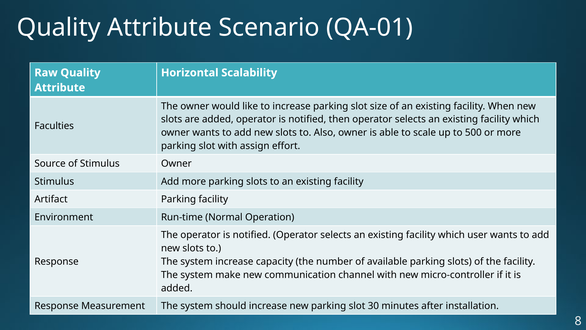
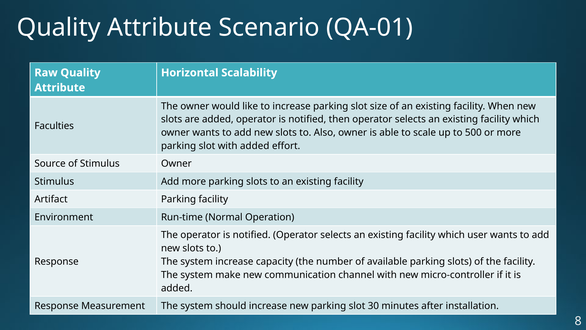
with assign: assign -> added (255, 146)
